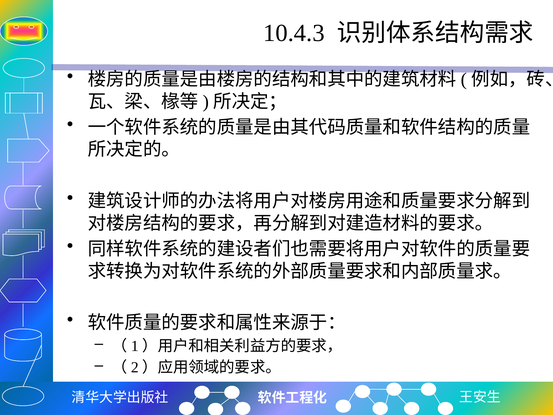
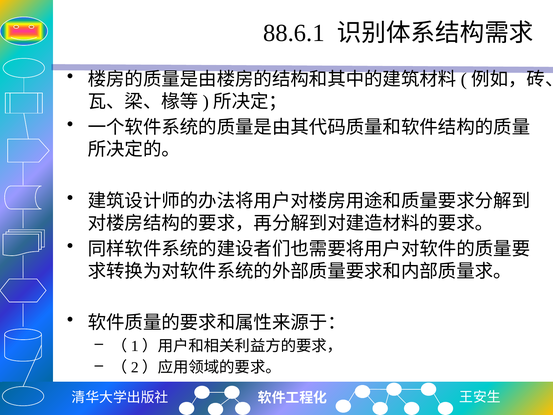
10.4.3: 10.4.3 -> 88.6.1 (294, 33)
